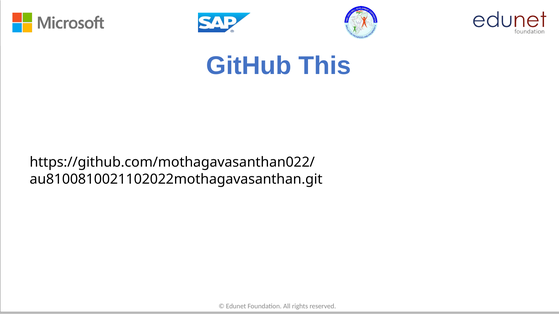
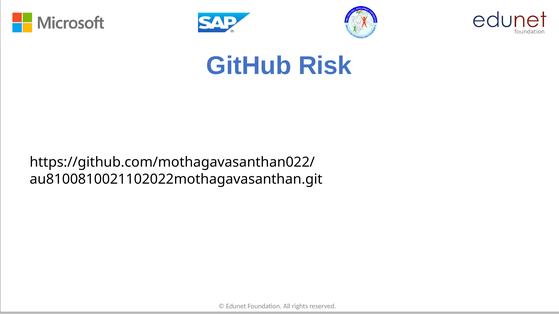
This: This -> Risk (325, 66)
